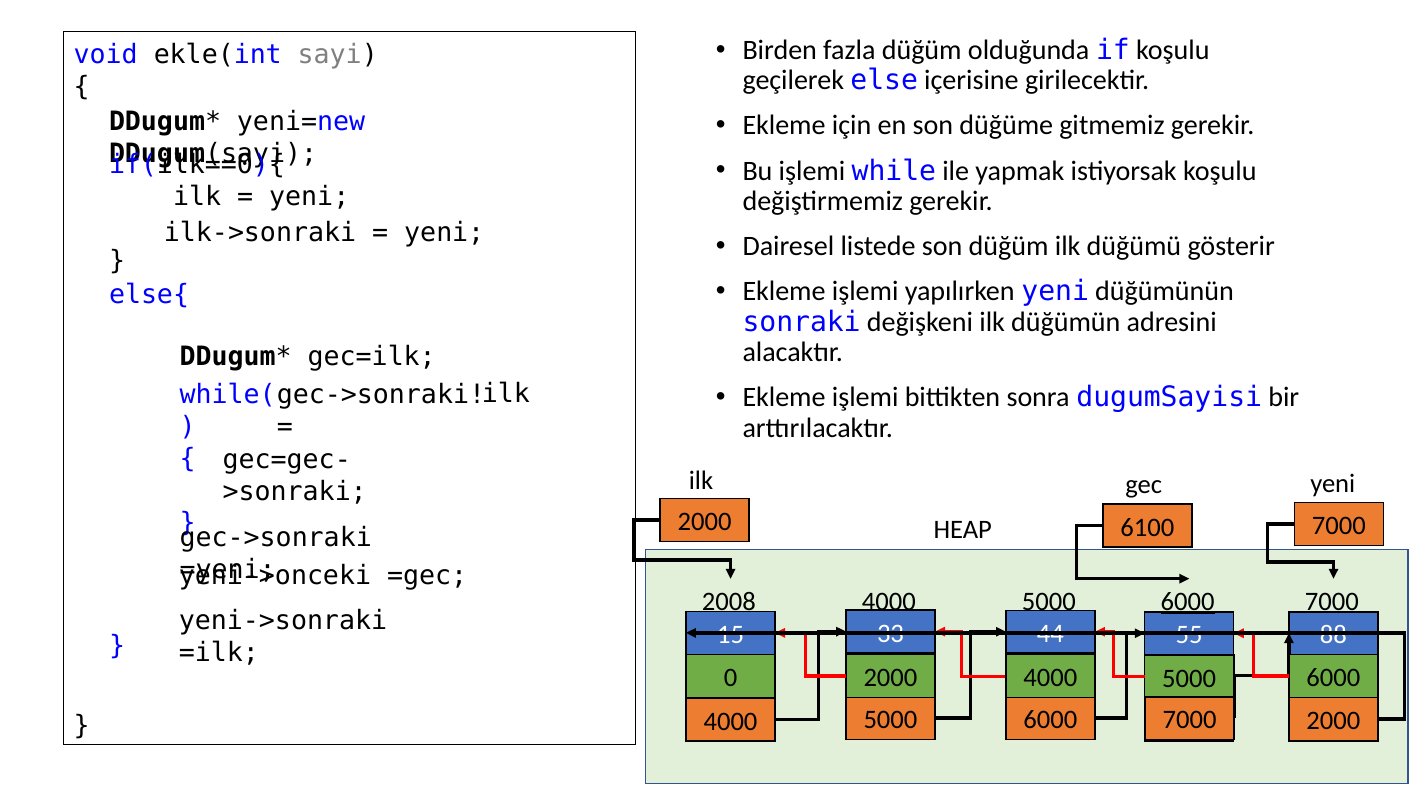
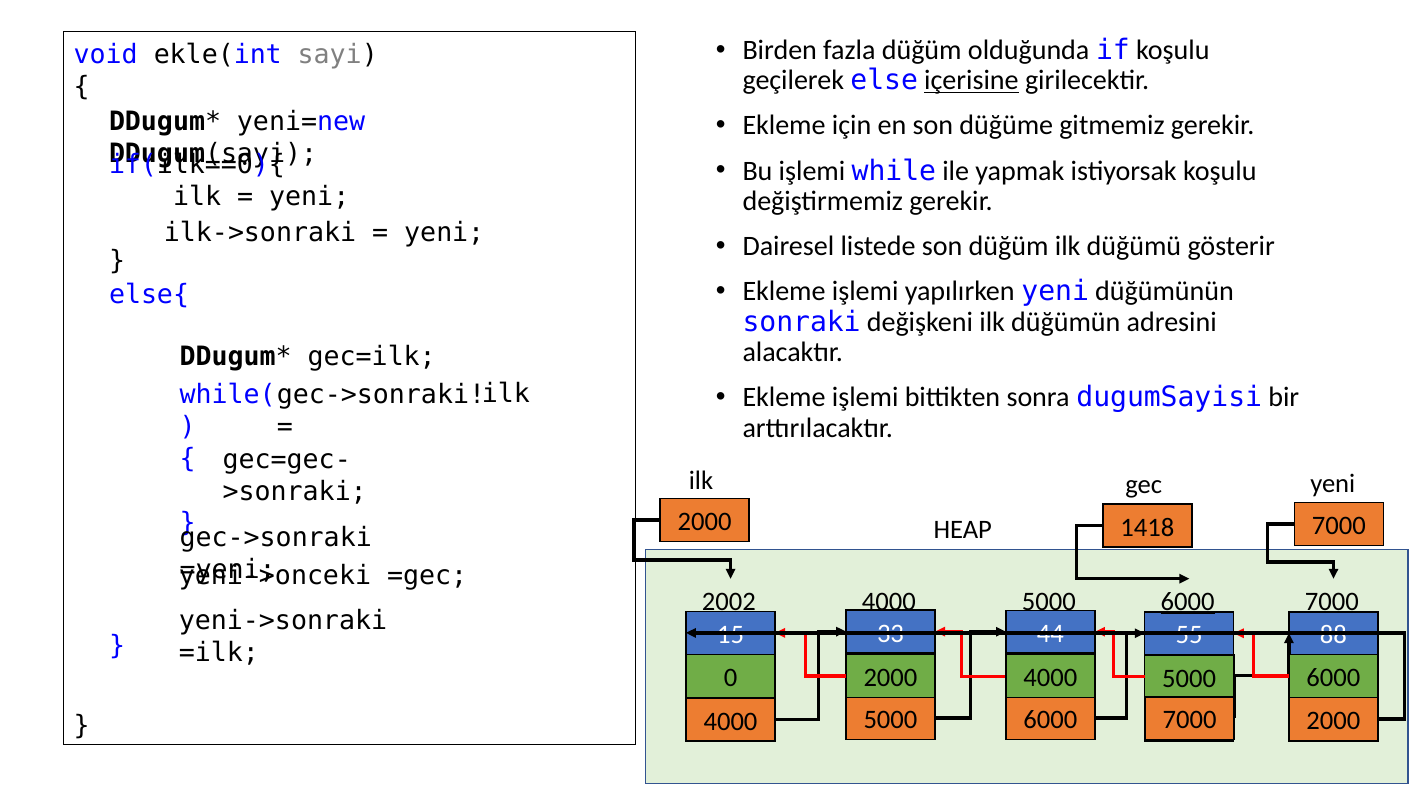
içerisine underline: none -> present (971, 80)
6100: 6100 -> 1418 (1147, 527)
2008: 2008 -> 2002 (729, 602)
